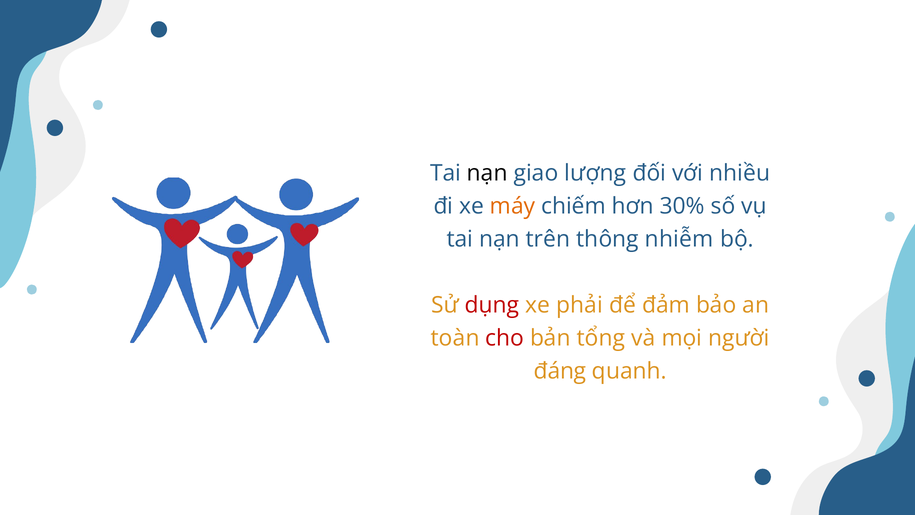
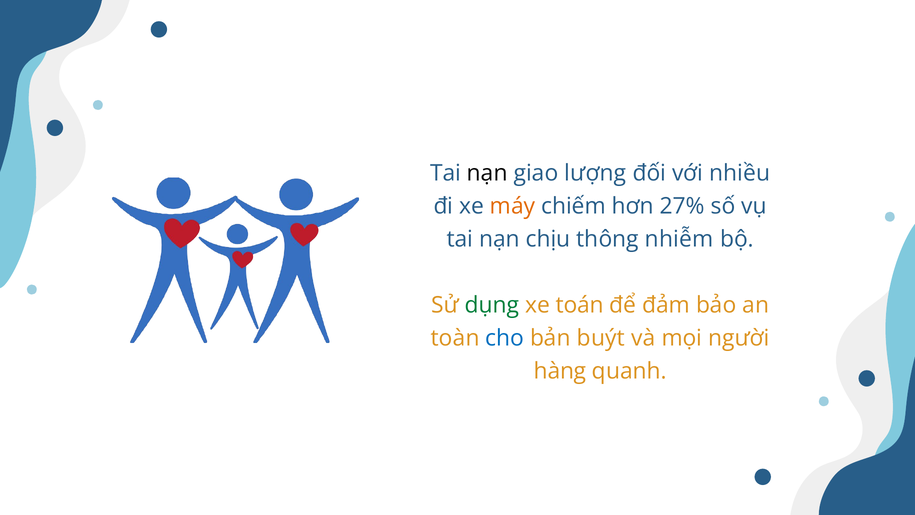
30%: 30% -> 27% (682, 206)
trên: trên -> chịu (548, 239)
dụng colour: red -> green (492, 305)
phải: phải -> toán (580, 305)
cho colour: red -> blue (505, 338)
tổng: tổng -> buýt (601, 338)
đáng: đáng -> hàng (560, 371)
